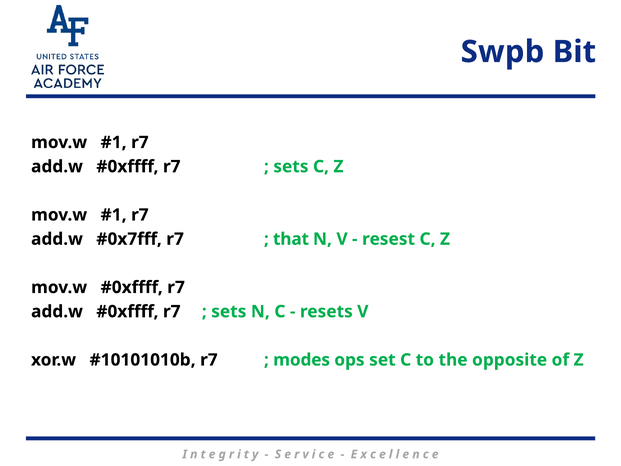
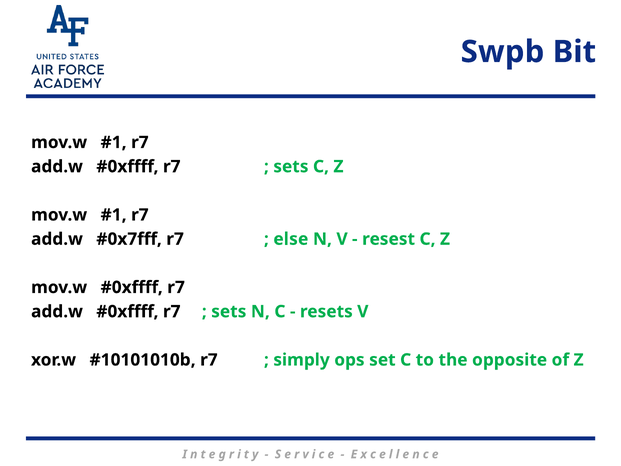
that: that -> else (291, 239)
modes: modes -> simply (302, 360)
